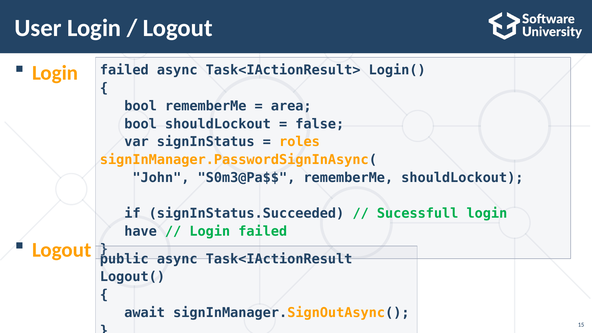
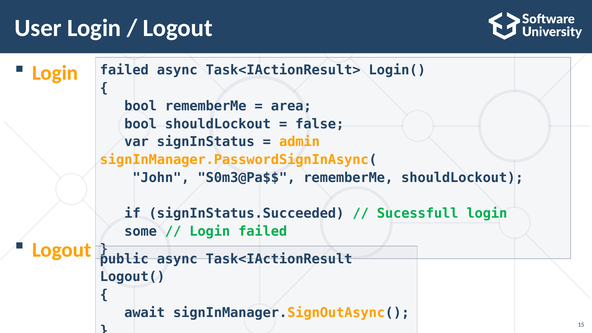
roles: roles -> admin (300, 142)
have: have -> some (141, 231)
